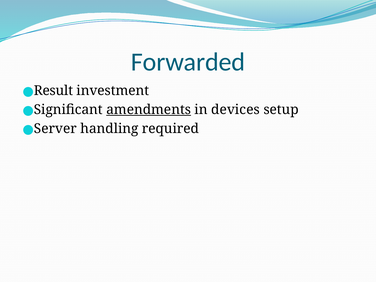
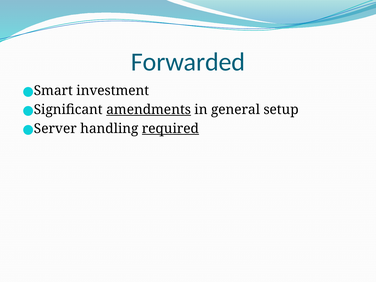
Result: Result -> Smart (53, 91)
devices: devices -> general (236, 110)
required underline: none -> present (170, 129)
